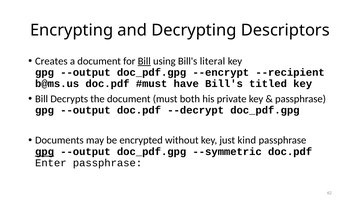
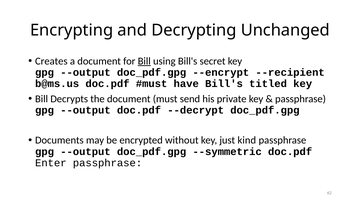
Descriptors: Descriptors -> Unchanged (285, 30)
literal: literal -> secret (213, 61)
both: both -> send (190, 99)
gpg underline: present -> none (45, 152)
